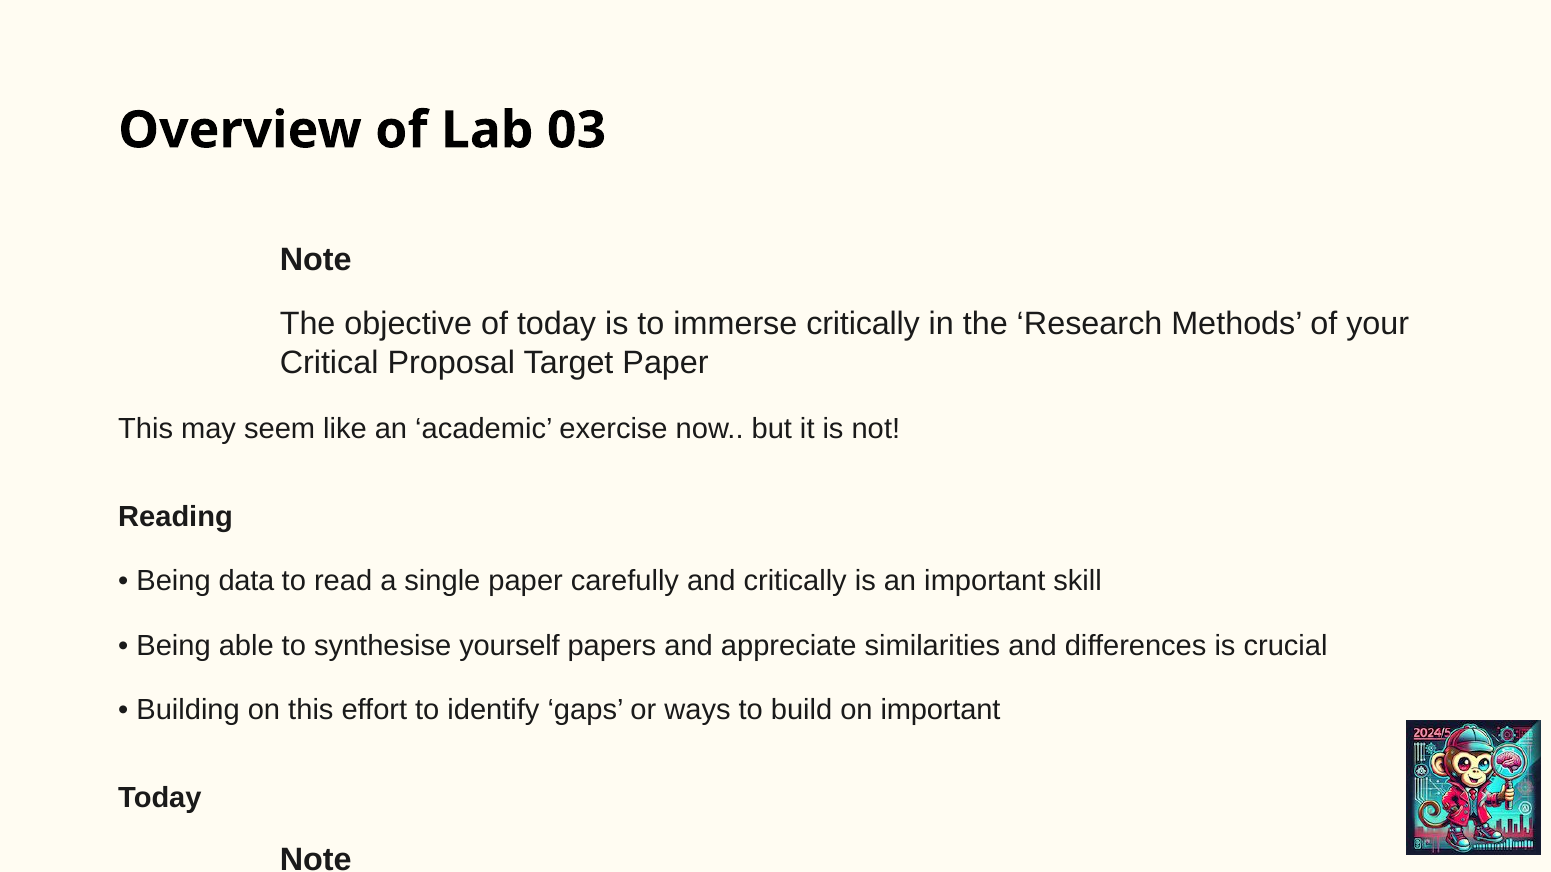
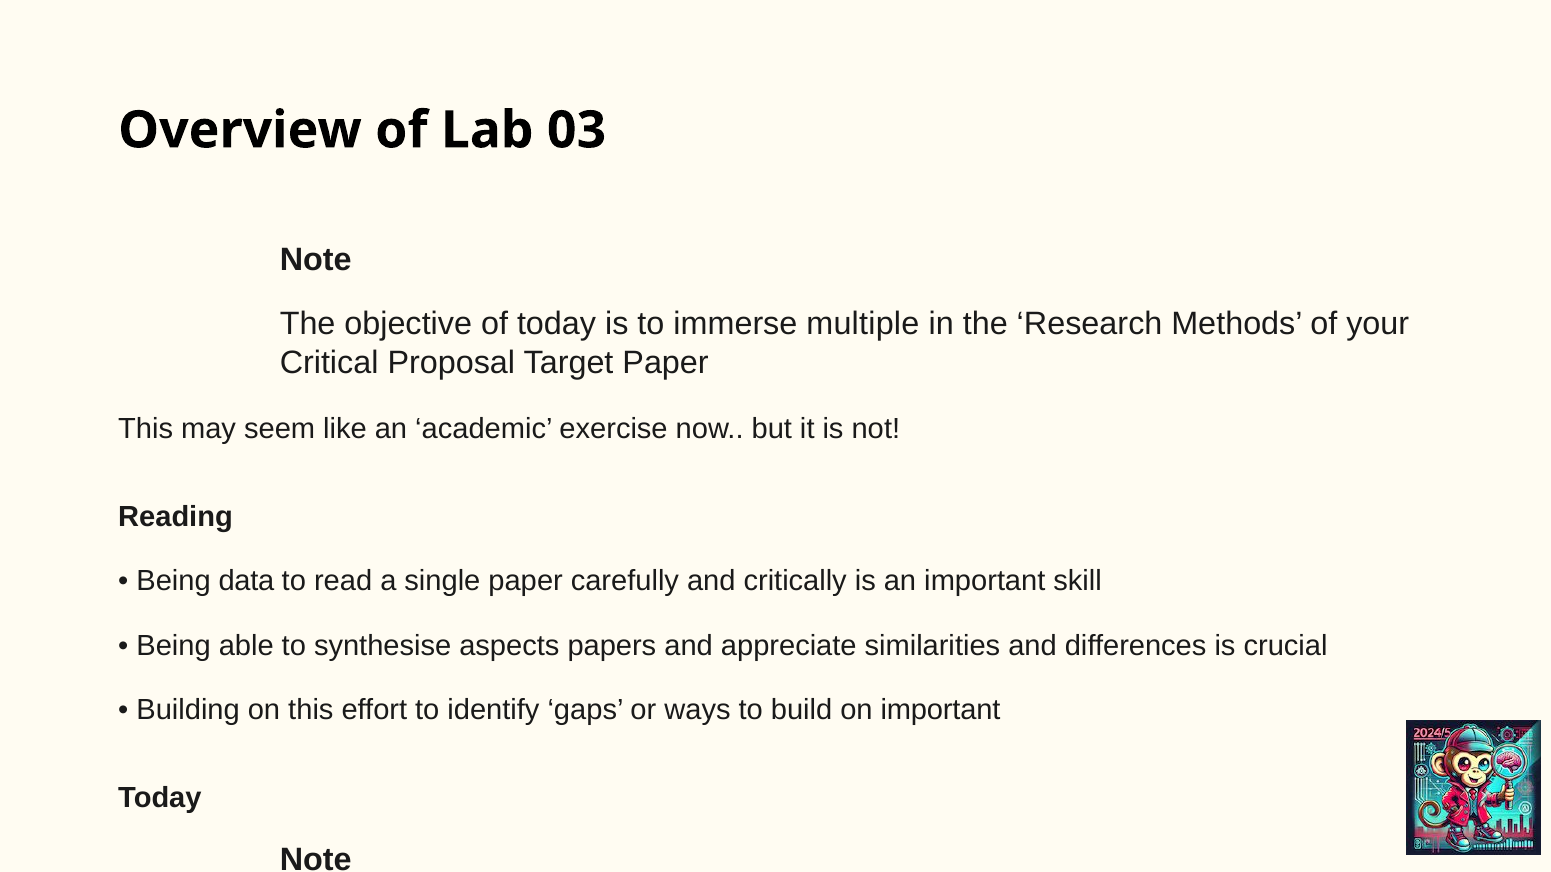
immerse critically: critically -> multiple (863, 324)
synthesise yourself: yourself -> aspects (509, 646)
